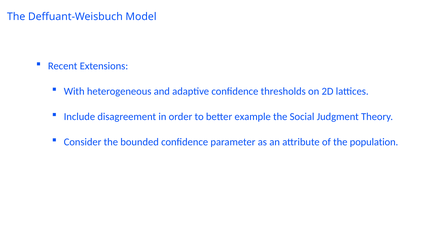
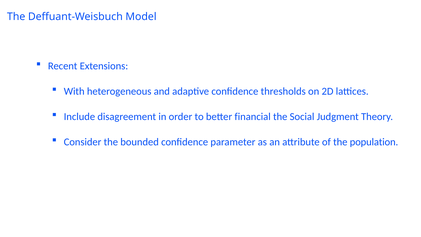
example: example -> financial (253, 117)
